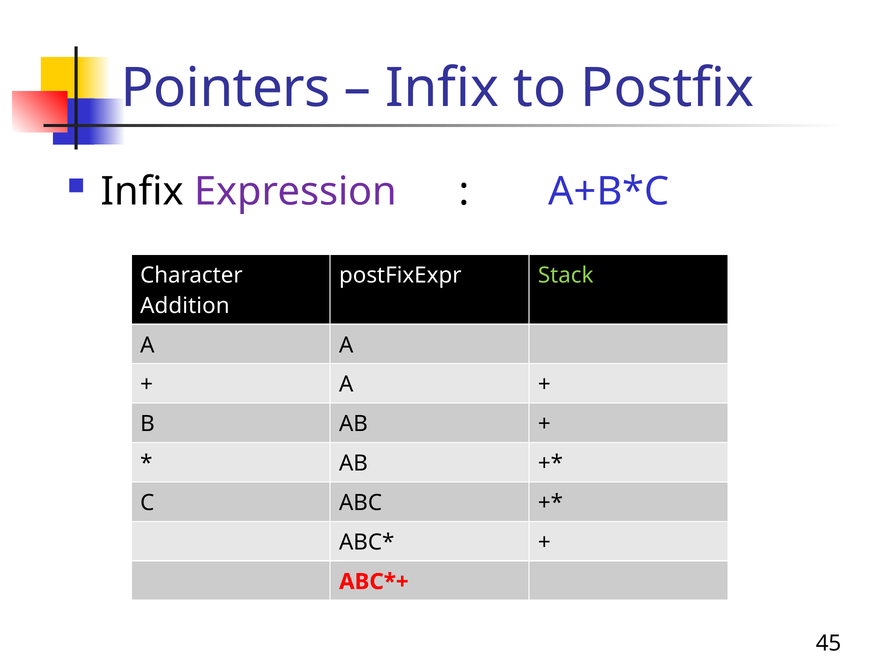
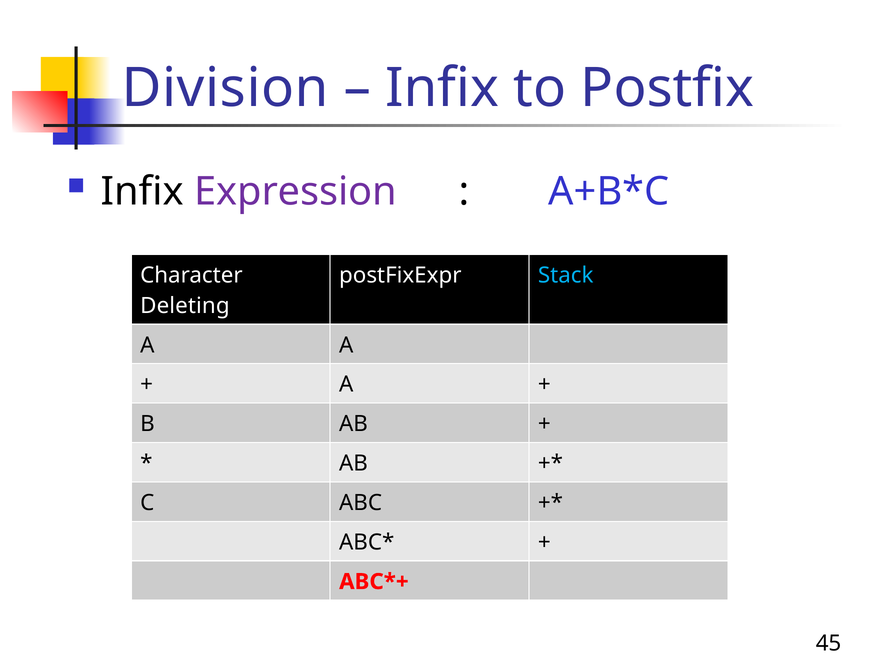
Pointers: Pointers -> Division (225, 88)
Stack colour: light green -> light blue (566, 275)
Addition: Addition -> Deleting (185, 306)
